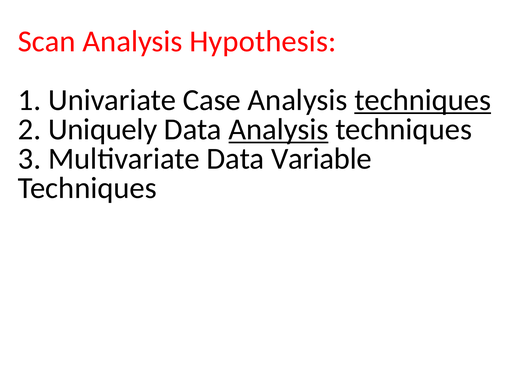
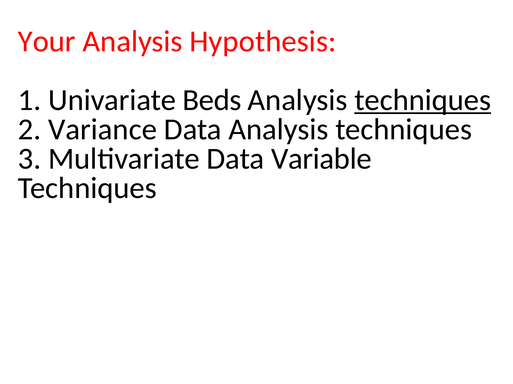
Scan: Scan -> Your (47, 41)
Case: Case -> Beds (212, 100)
Uniquely: Uniquely -> Variance (102, 130)
Analysis underline: present -> none (279, 130)
